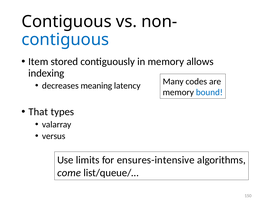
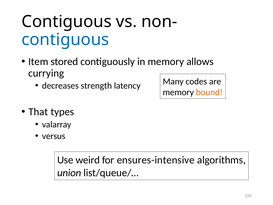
indexing: indexing -> currying (46, 73)
meaning: meaning -> strength (96, 86)
bound colour: blue -> orange (209, 92)
limits: limits -> weird (88, 160)
come: come -> union (69, 173)
